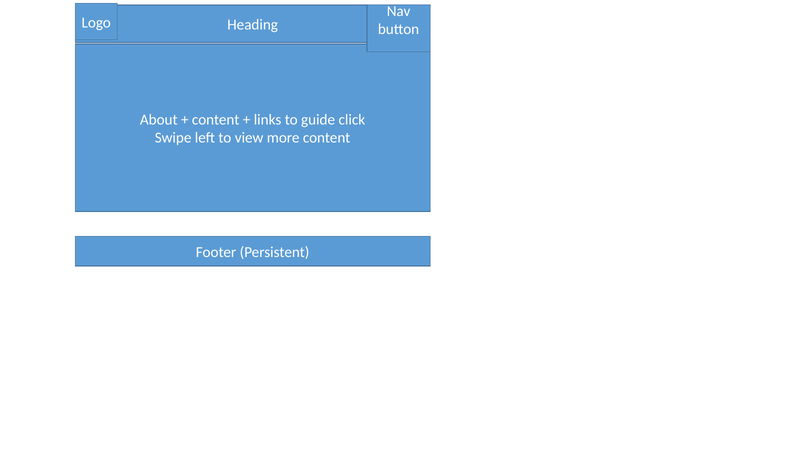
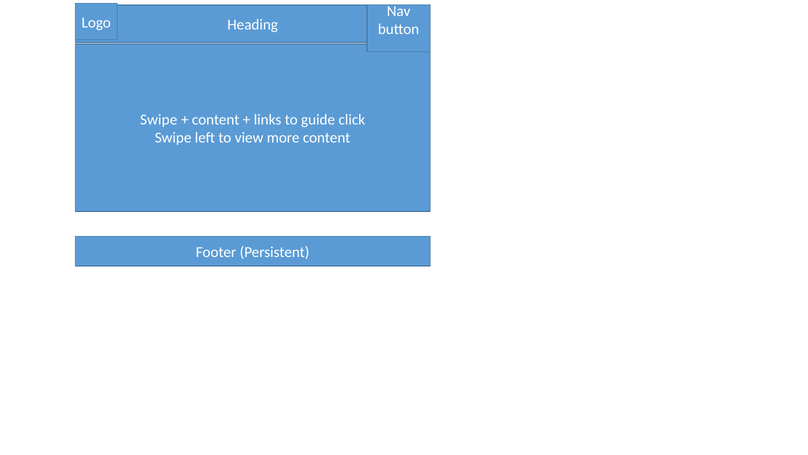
About: About -> Swipe (159, 120)
